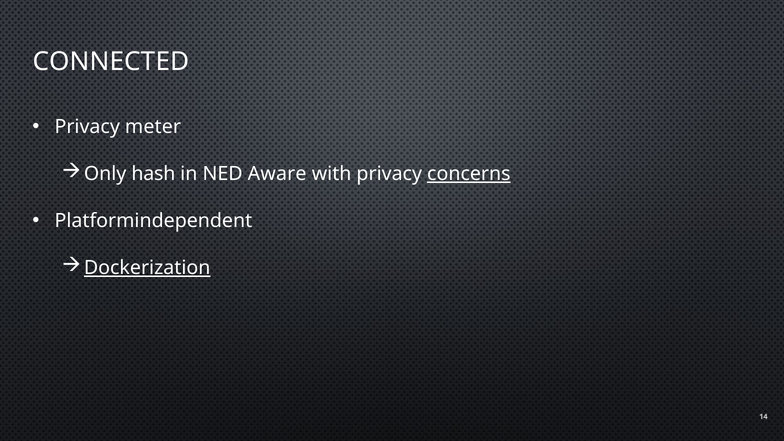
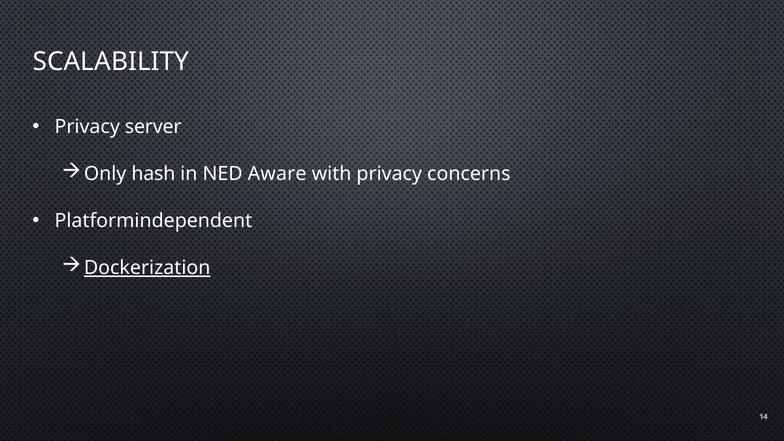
CONNECTED: CONNECTED -> SCALABILITY (111, 62)
meter: meter -> server (153, 127)
concerns underline: present -> none (469, 174)
